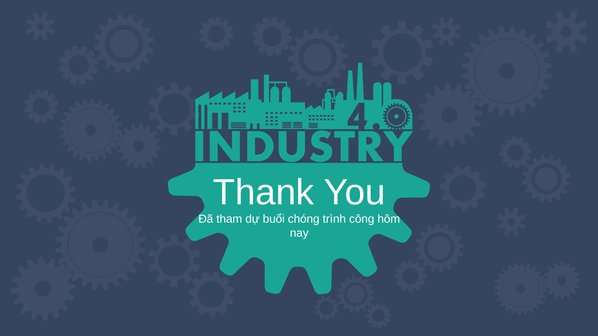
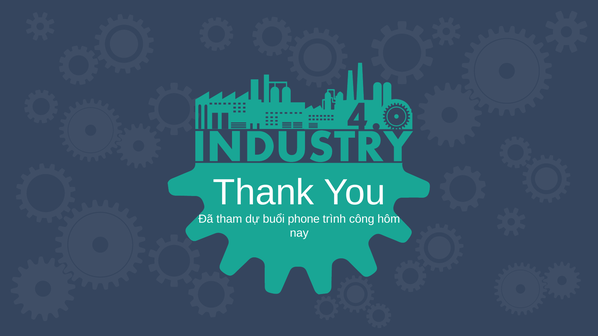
chóng: chóng -> phone (304, 219)
